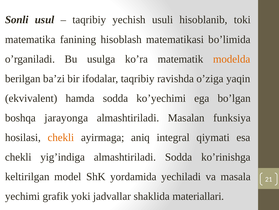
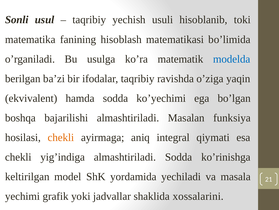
modelda colour: orange -> blue (232, 59)
jarayonga: jarayonga -> bajarilishi (66, 117)
materiallari: materiallari -> хossalarini (198, 196)
